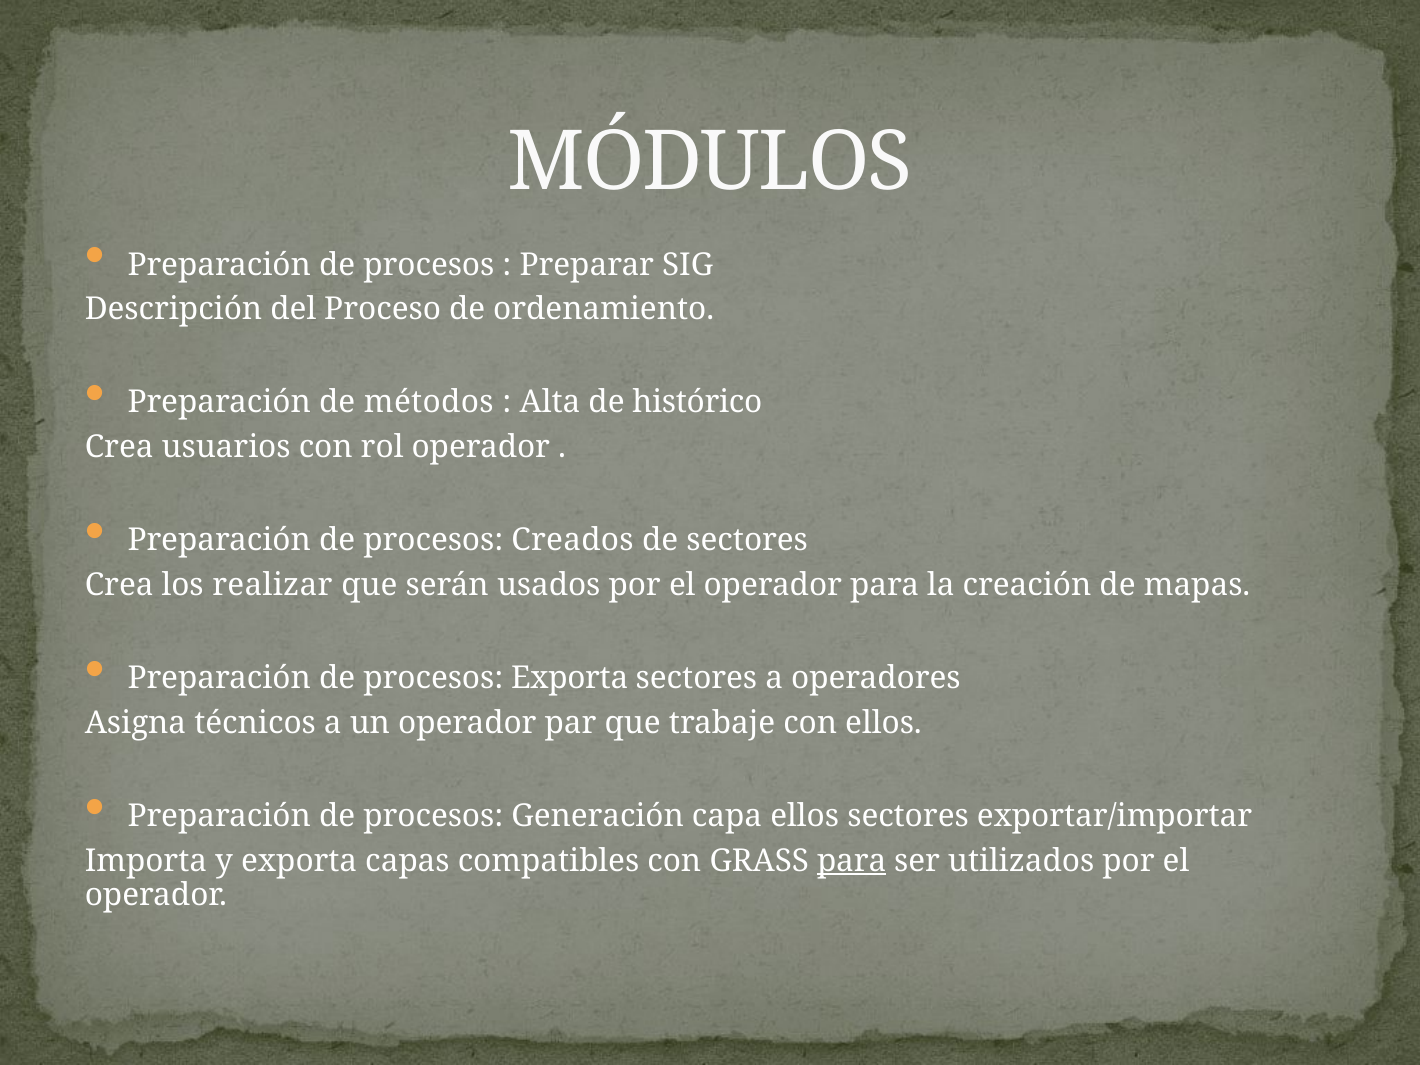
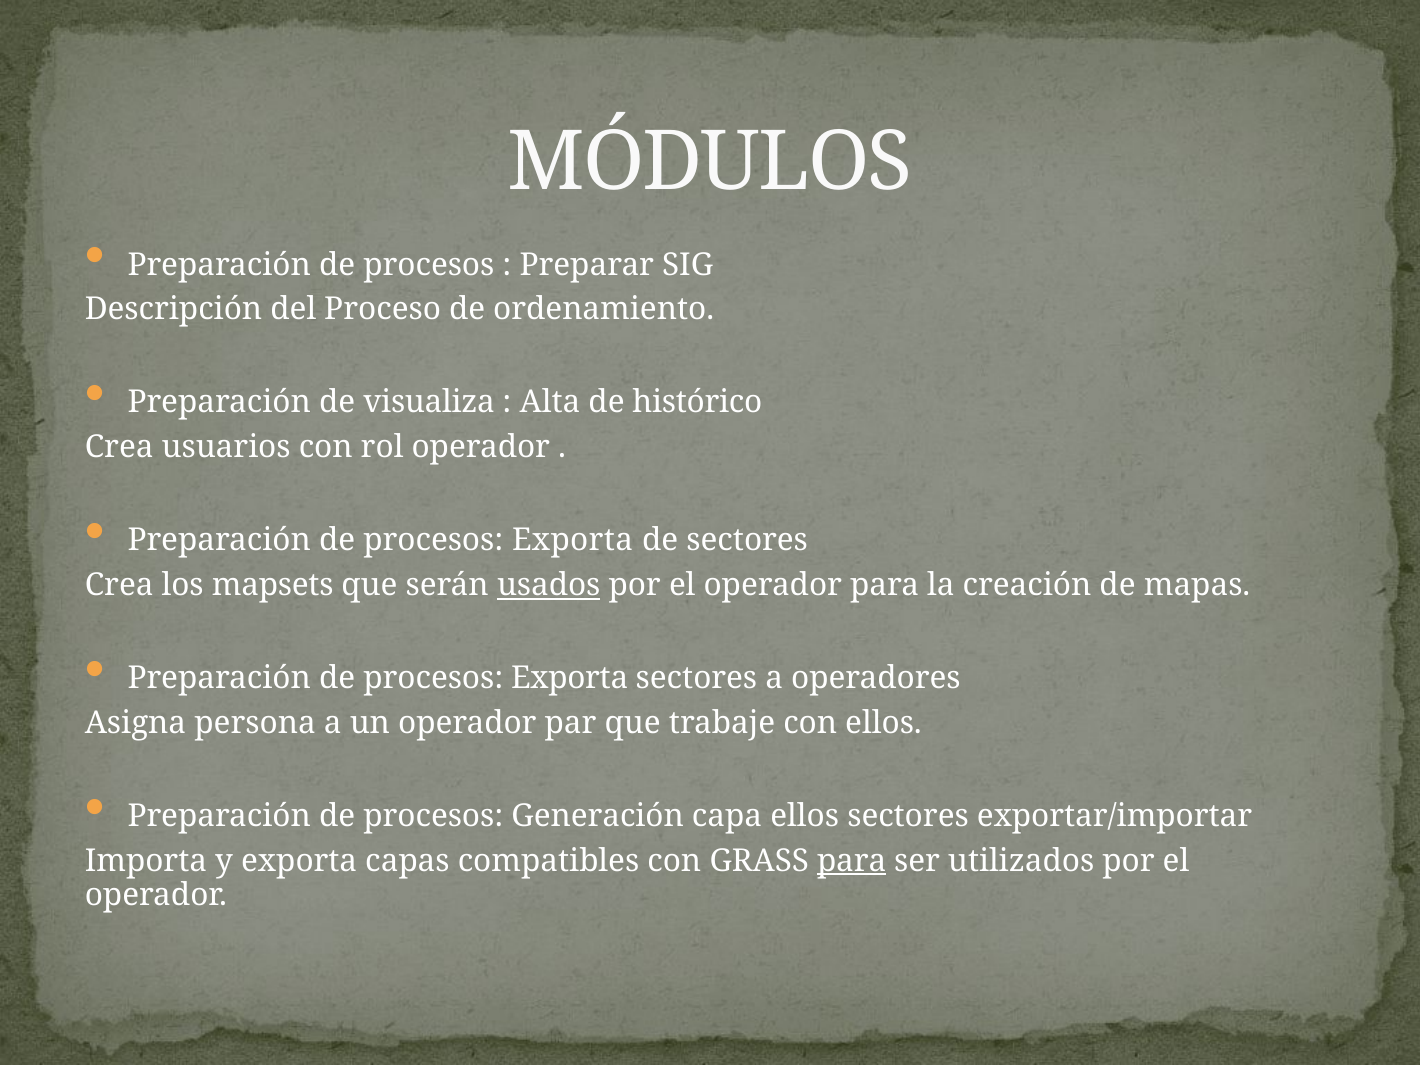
métodos: métodos -> visualiza (429, 403)
Creados: Creados -> Exporta (573, 540)
realizar: realizar -> mapsets (273, 585)
usados underline: none -> present (549, 585)
técnicos: técnicos -> persona (255, 723)
